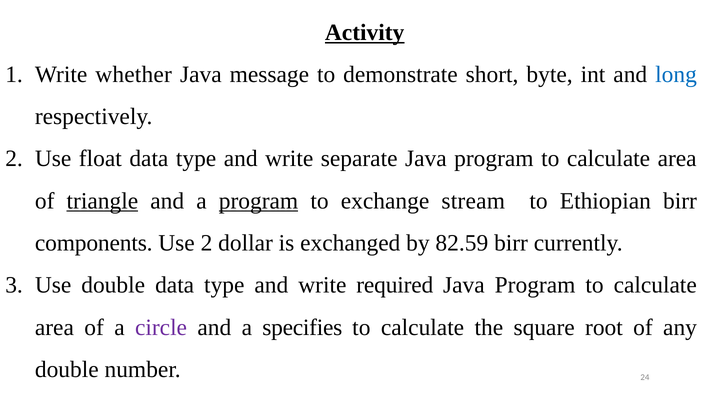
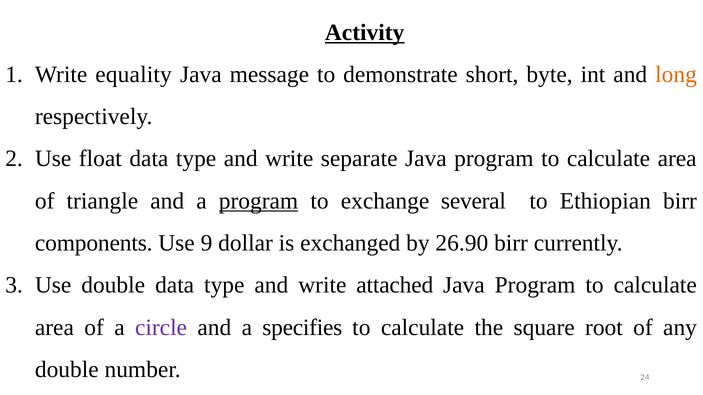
whether: whether -> equality (134, 75)
long colour: blue -> orange (676, 75)
triangle underline: present -> none (102, 201)
stream: stream -> several (473, 201)
Use 2: 2 -> 9 (207, 243)
82.59: 82.59 -> 26.90 (462, 243)
required: required -> attached (395, 285)
